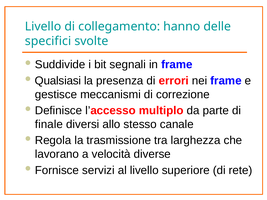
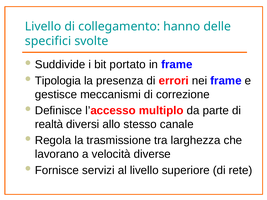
segnali: segnali -> portato (128, 65)
Qualsiasi: Qualsiasi -> Tipologia (58, 81)
finale: finale -> realtà (49, 124)
